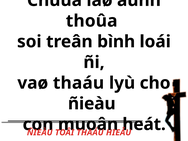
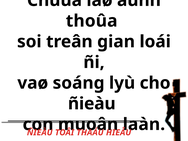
bình: bình -> gian (116, 42)
vaø thaáu: thaáu -> soáng (79, 83)
heát: heát -> laàn (144, 124)
